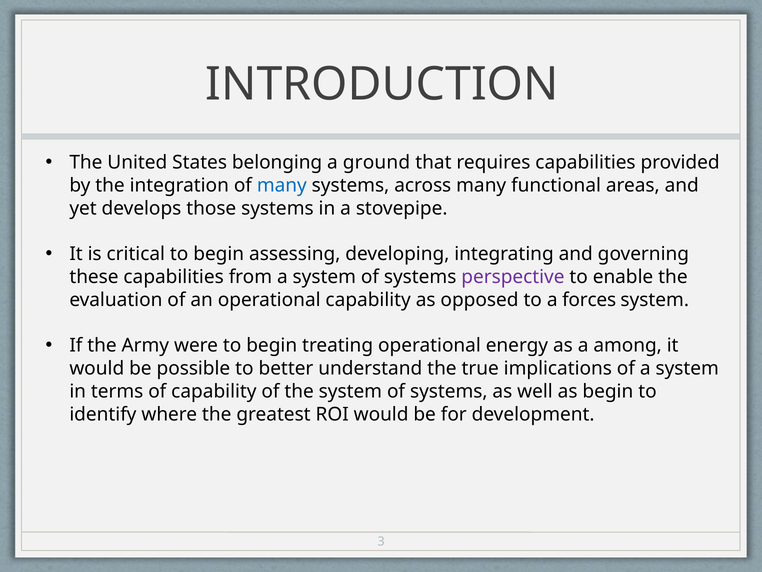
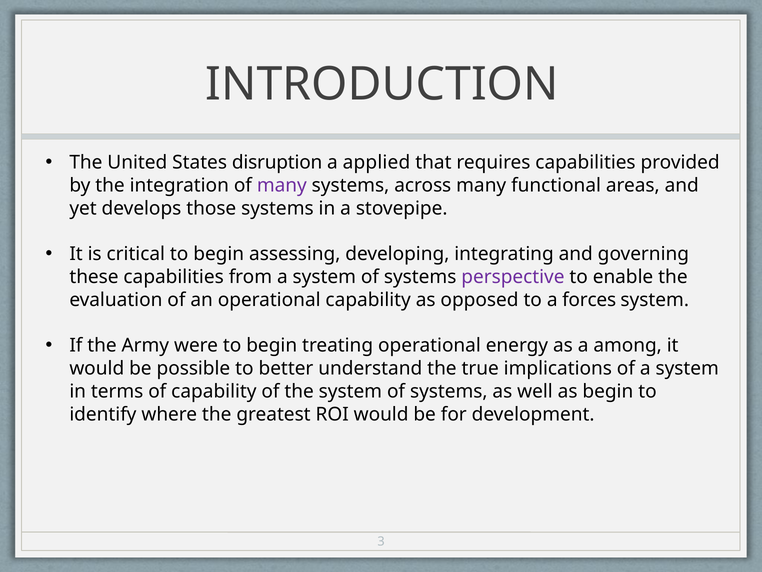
belonging: belonging -> disruption (277, 163)
ground: ground -> applied (376, 163)
many colour: blue -> purple (282, 185)
